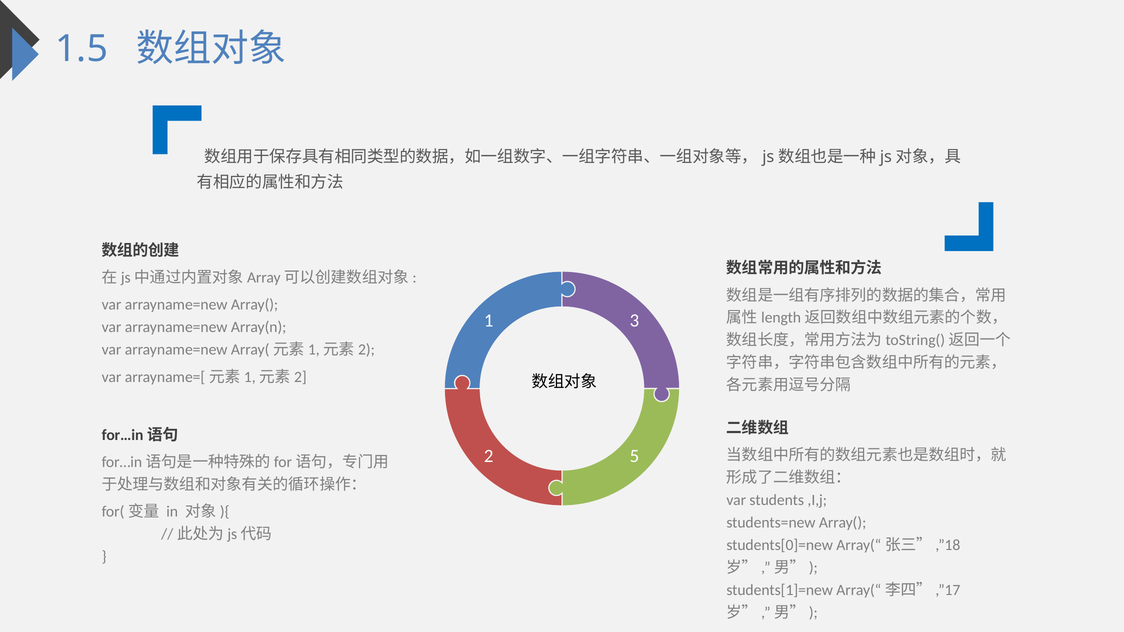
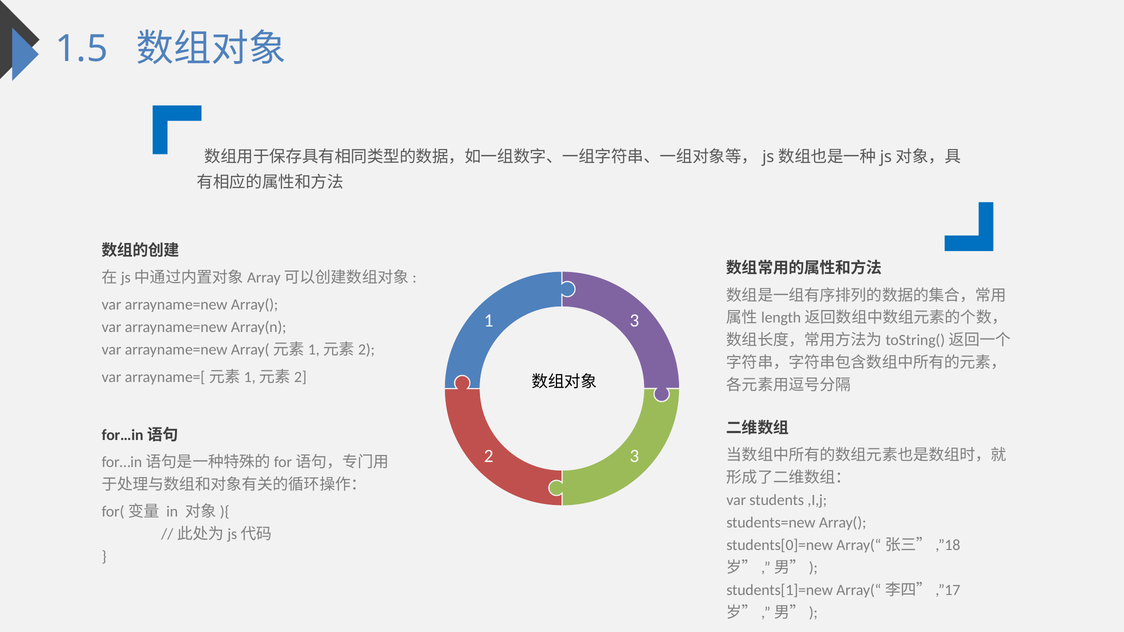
2 5: 5 -> 3 (634, 456)
